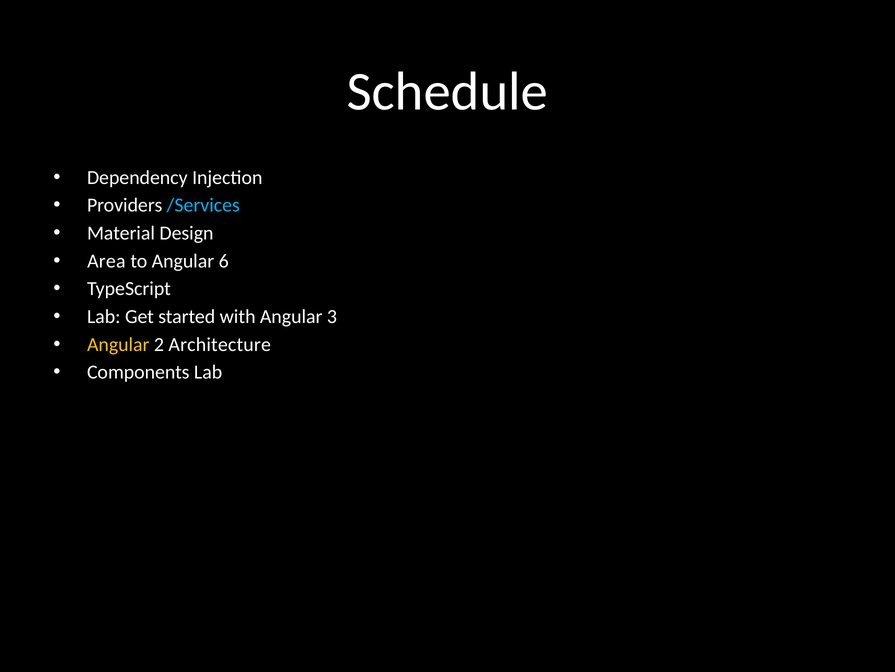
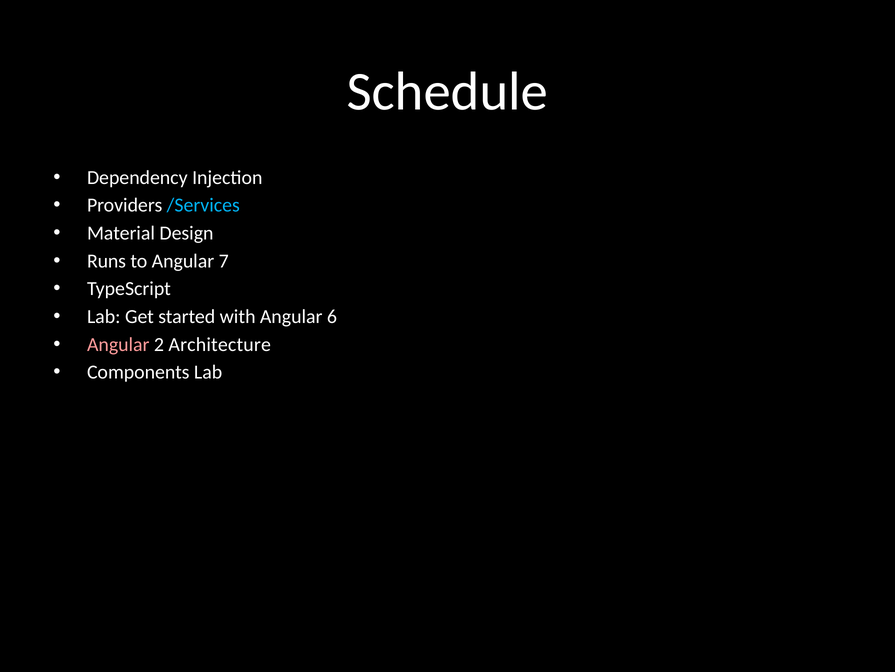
Area: Area -> Runs (107, 261)
6: 6 -> 7 (224, 261)
3: 3 -> 6 (332, 316)
Angular colour: yellow -> pink (118, 344)
